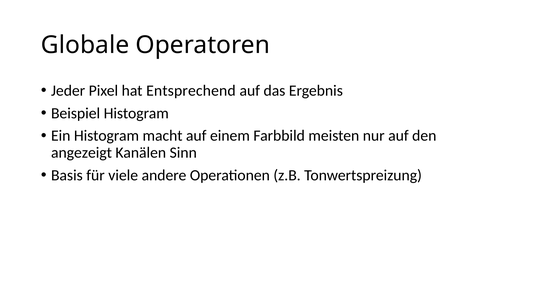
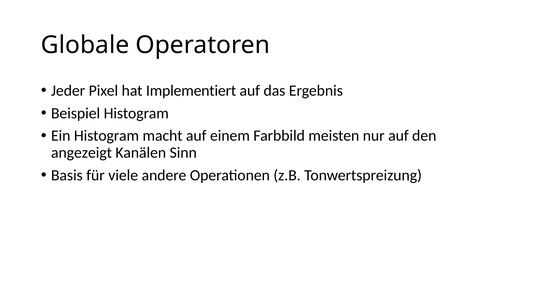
Entsprechend: Entsprechend -> Implementiert (191, 91)
